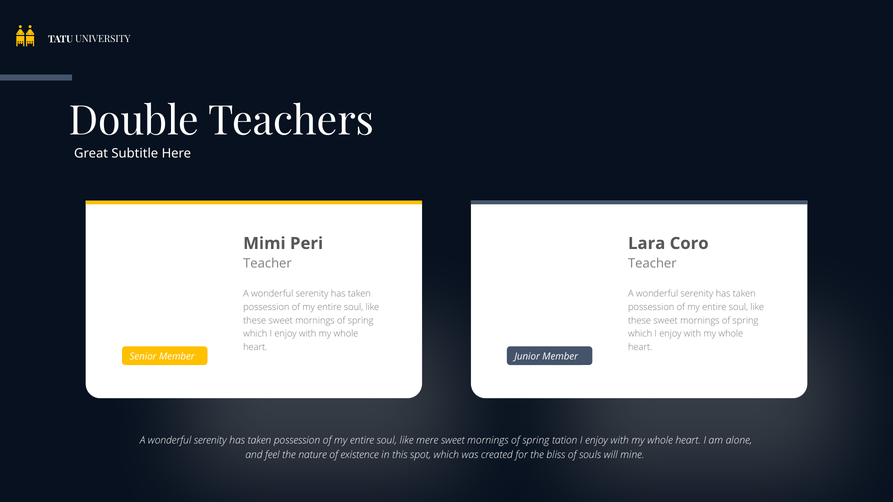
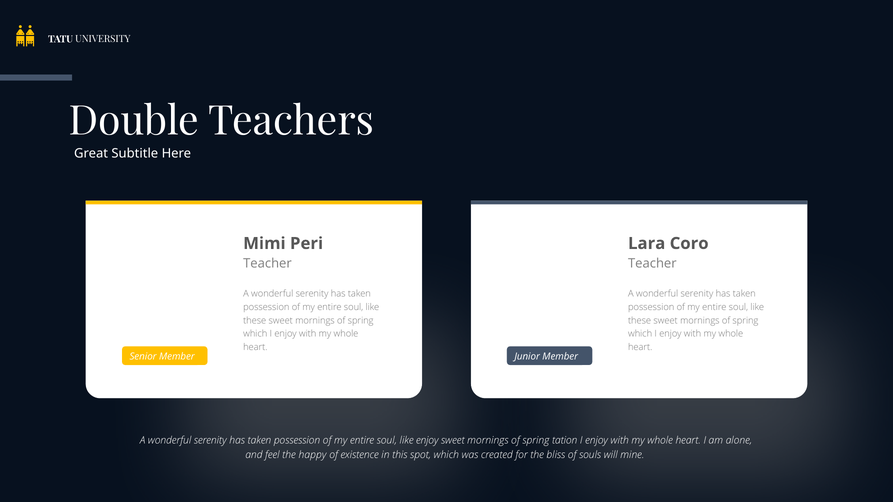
like mere: mere -> enjoy (427, 441)
nature: nature -> happy (313, 455)
